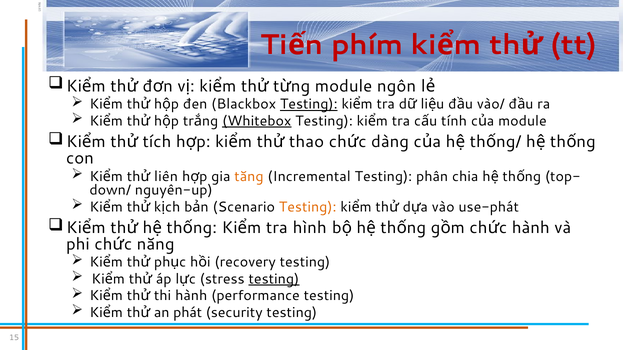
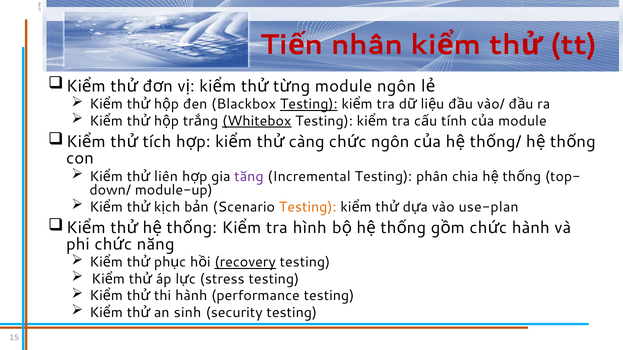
phím: phím -> nhân (367, 45)
thao: thao -> càng (307, 142)
dàng: dàng -> ngôn (390, 142)
tăng colour: orange -> purple (249, 177)
nguyên-up: nguyên-up -> module-up (174, 190)
use-phát: use-phát -> use-plan (489, 207)
recovery underline: none -> present (245, 263)
testing underline: present -> none (274, 279)
phát: phát -> sinh (188, 313)
